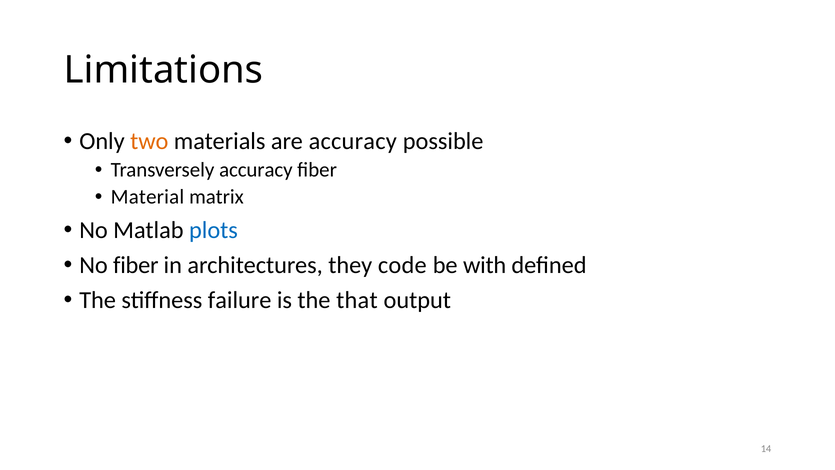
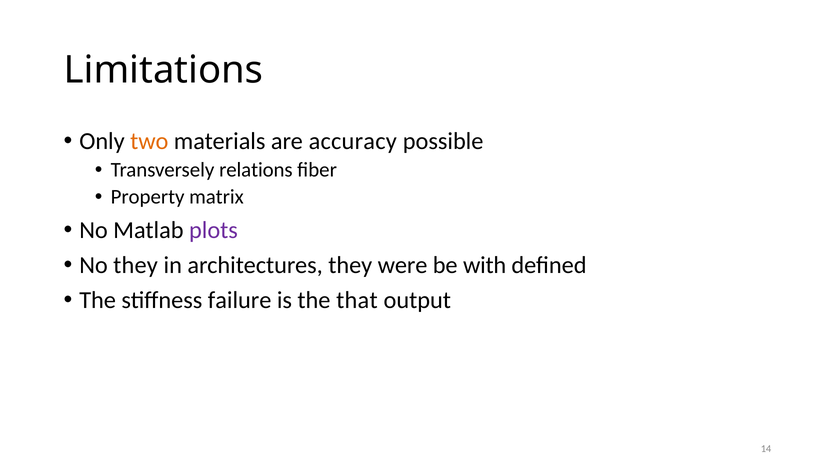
Transversely accuracy: accuracy -> relations (256, 170)
Material: Material -> Property (148, 197)
plots colour: blue -> purple (213, 230)
No fiber: fiber -> they (136, 265)
code: code -> were (403, 265)
